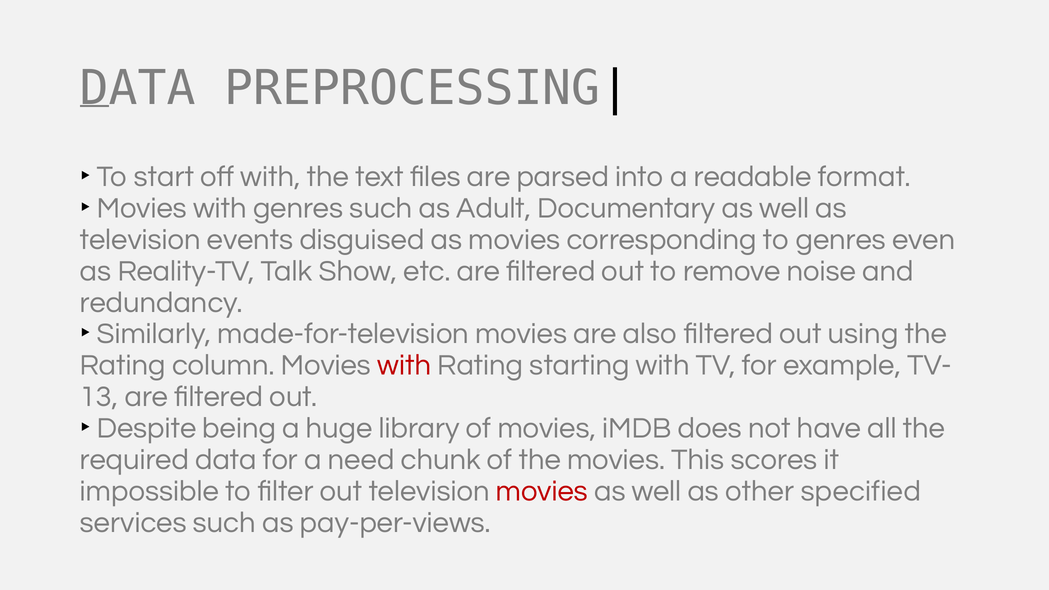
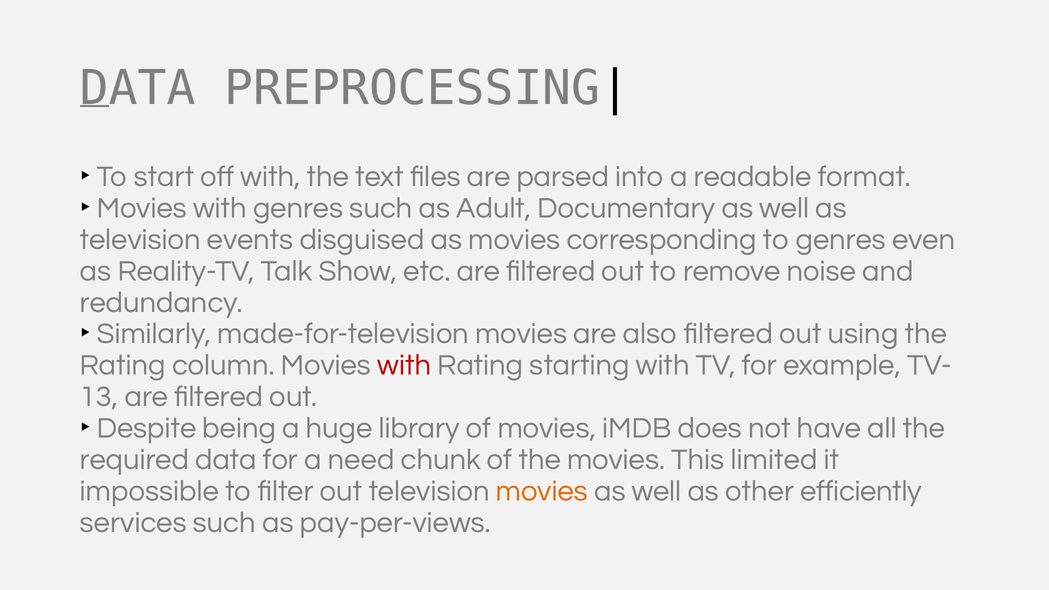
scores: scores -> limited (774, 460)
movies colour: red -> orange (542, 491)
specified: specified -> efficiently (861, 491)
